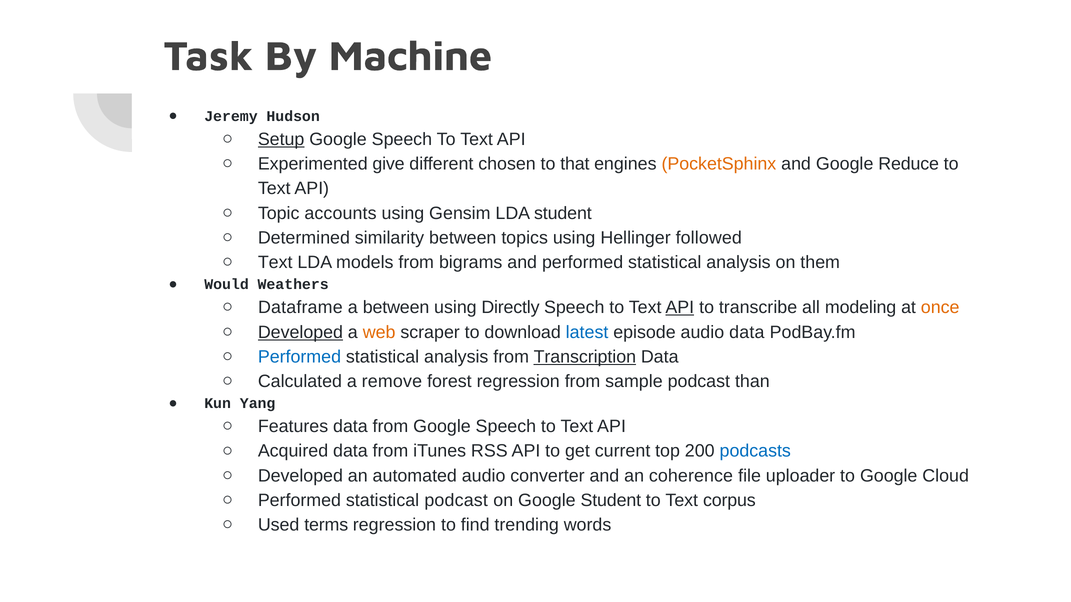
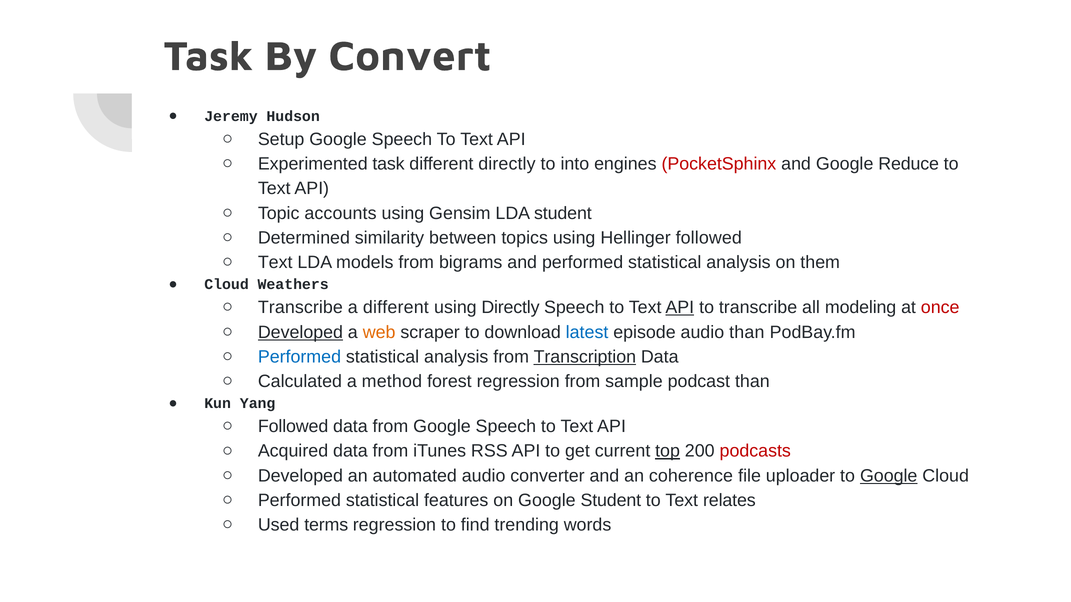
Machine: Machine -> Convert (410, 56)
Setup underline: present -> none (281, 140)
Experimented give: give -> task (389, 164)
different chosen: chosen -> directly (507, 164)
that: that -> into (575, 164)
PocketSphinx colour: orange -> red (719, 164)
Would: Would -> Cloud (227, 285)
Dataframe: Dataframe -> Transcribe (300, 308)
a between: between -> different (396, 308)
once colour: orange -> red (940, 308)
audio data: data -> than (747, 332)
remove: remove -> method (392, 382)
Features: Features -> Followed (293, 427)
top underline: none -> present (668, 451)
podcasts colour: blue -> red (755, 451)
Google underline: none -> present (889, 476)
statistical podcast: podcast -> features (456, 501)
corpus: corpus -> relates (729, 501)
